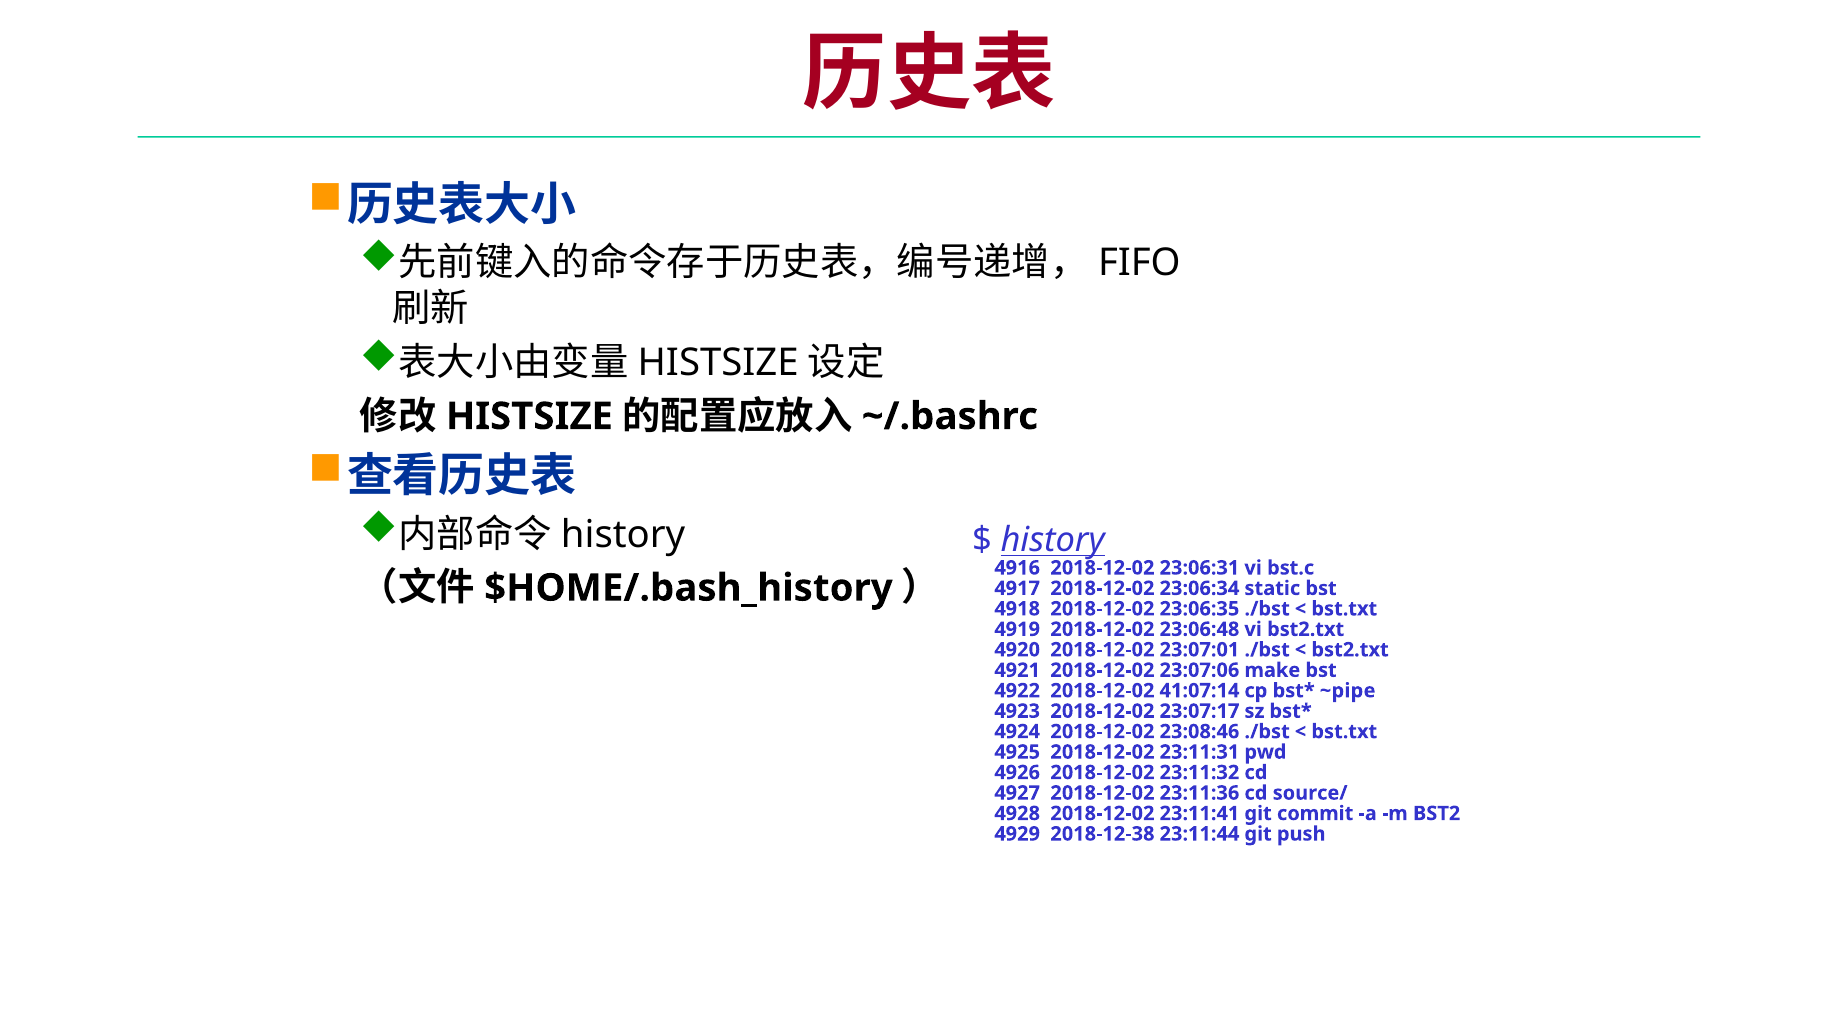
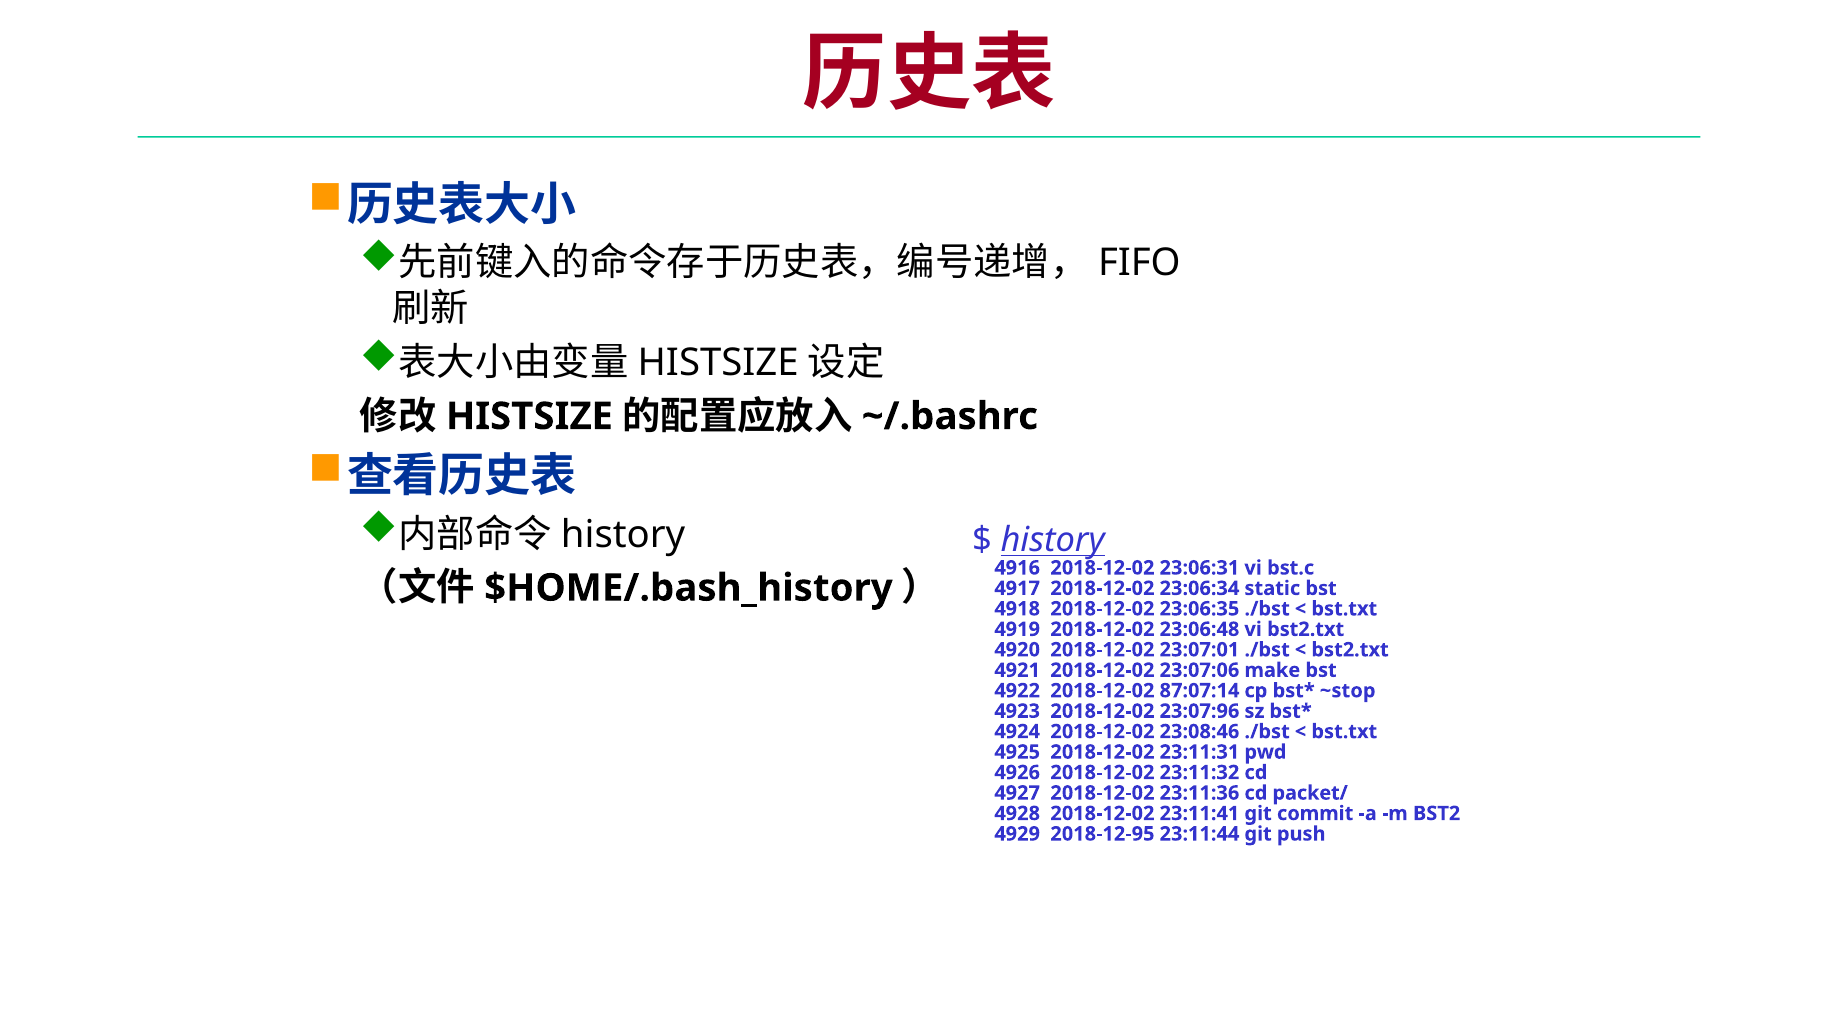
41:07:14: 41:07:14 -> 87:07:14 (1199, 691)
~pipe: ~pipe -> ~stop (1348, 691)
23:07:17: 23:07:17 -> 23:07:96 (1199, 711)
source/: source/ -> packet/ (1310, 793)
2018-12-38: 2018-12-38 -> 2018-12-95 (1102, 834)
